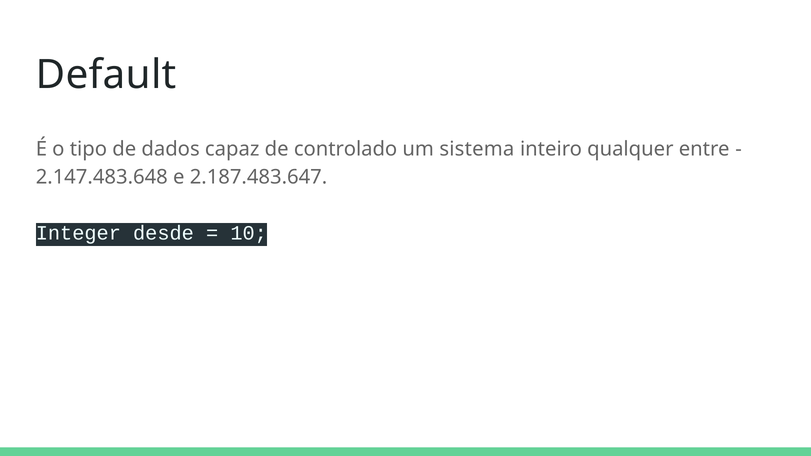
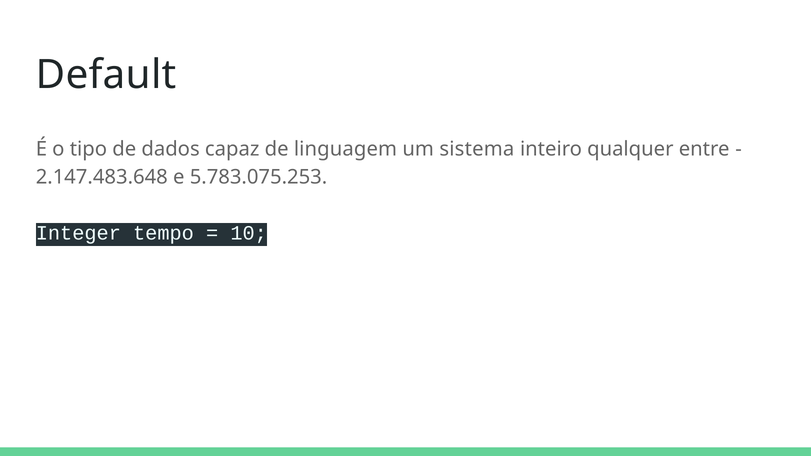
controlado: controlado -> linguagem (345, 149)
2.187.483.647: 2.187.483.647 -> 5.783.075.253 (258, 177)
desde: desde -> tempo (163, 233)
